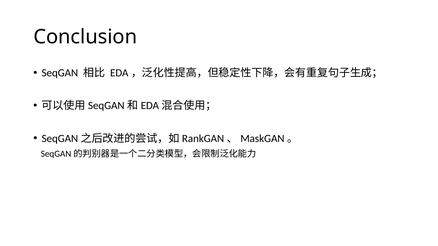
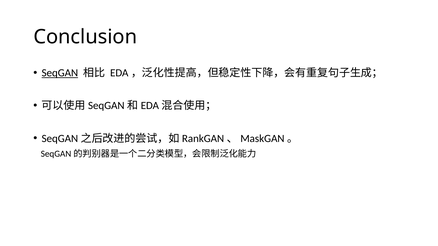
SeqGAN underline: none -> present (60, 73)
